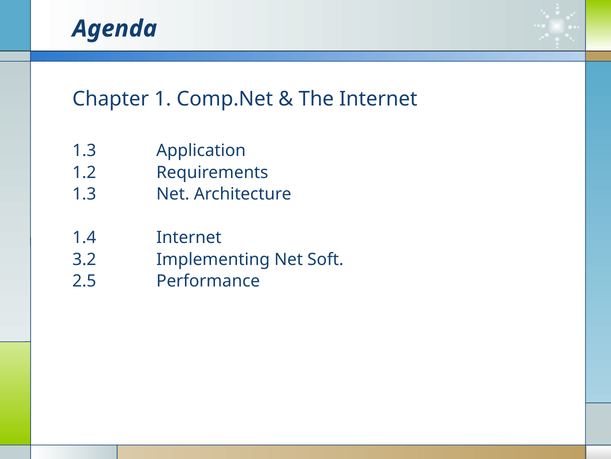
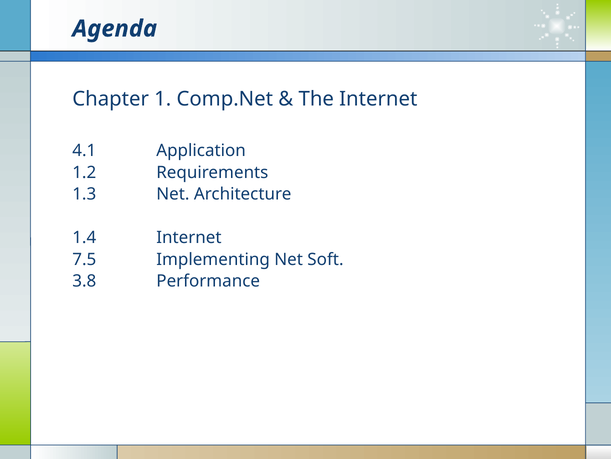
1.3: 1.3 -> 4.1 (84, 151)
3.2: 3.2 -> 7.5 (84, 259)
2.5: 2.5 -> 3.8 (84, 281)
